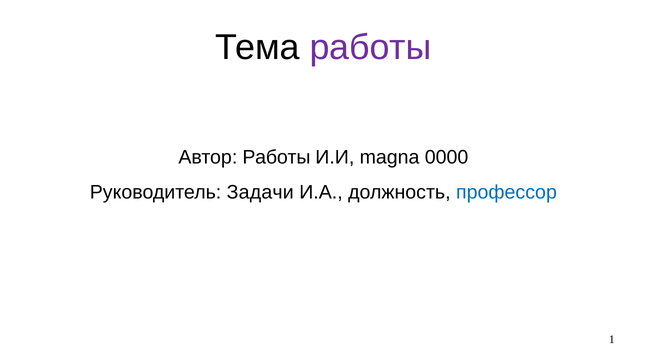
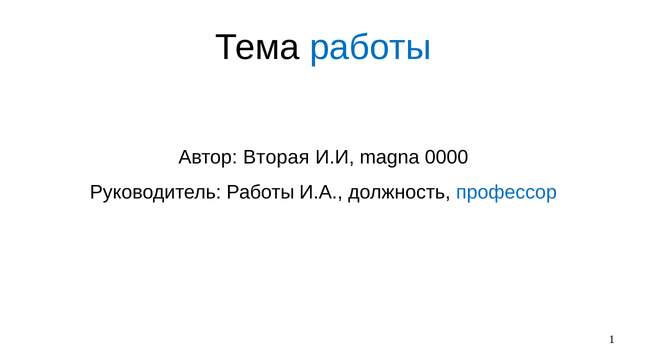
работы colour: purple -> blue (371, 47)
Автор Работы: Работы -> Вторая (276, 157)
Руководитель Задачи: Задачи -> Работы (260, 192)
